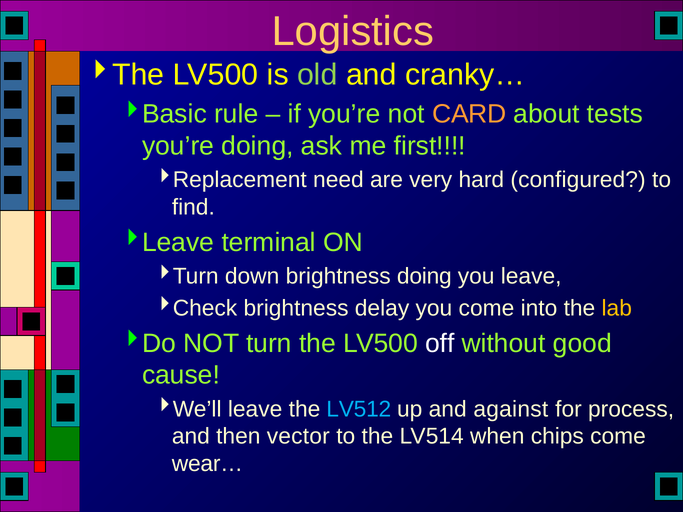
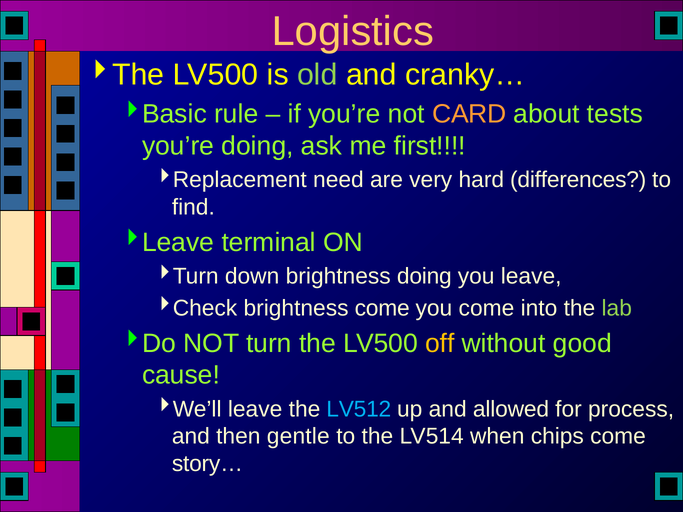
configured: configured -> differences (578, 180)
brightness delay: delay -> come (382, 308)
lab colour: yellow -> light green (617, 308)
off colour: white -> yellow (440, 343)
against: against -> allowed (511, 409)
vector: vector -> gentle (298, 437)
wear…: wear… -> story… (207, 464)
